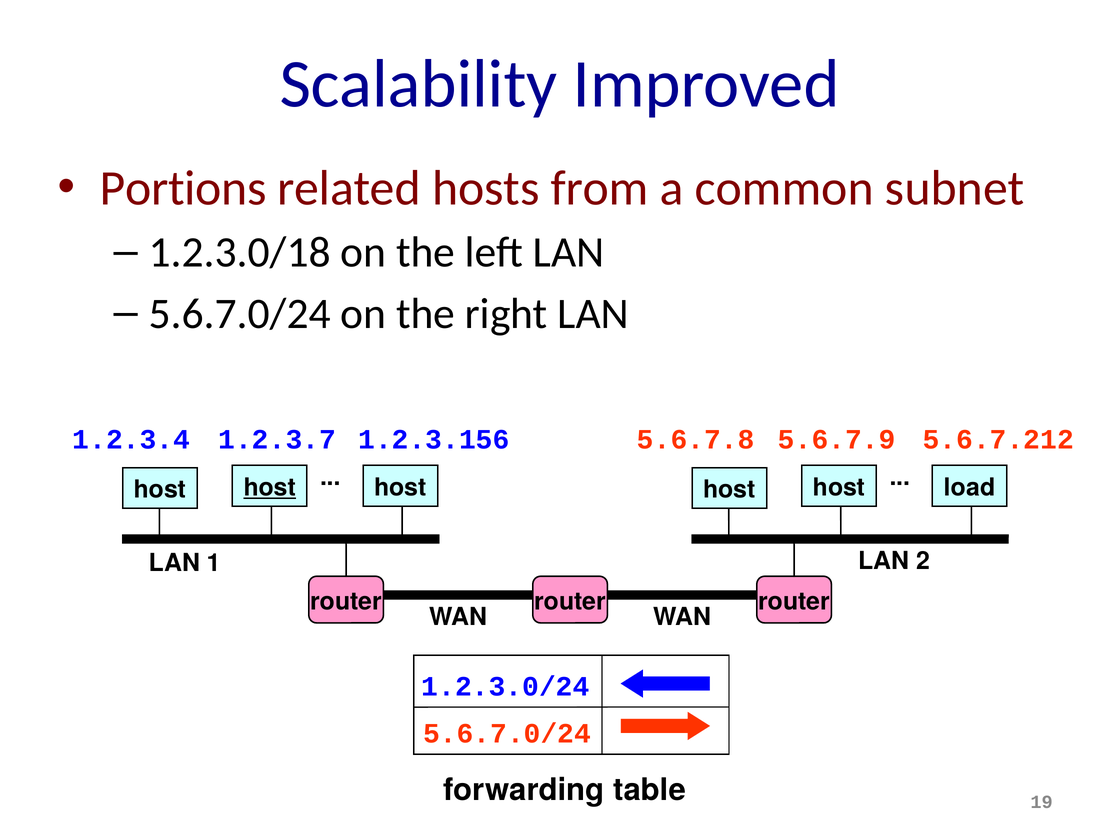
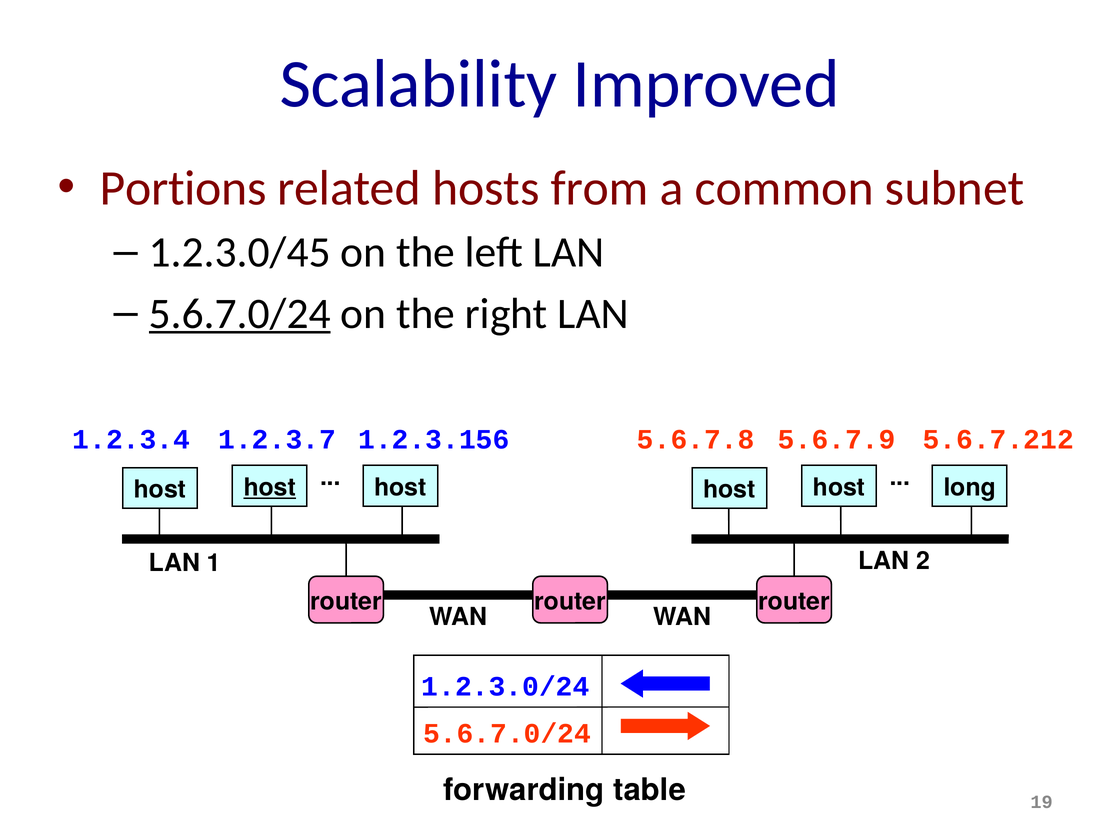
1.2.3.0/18: 1.2.3.0/18 -> 1.2.3.0/45 (240, 253)
5.6.7.0/24 underline: none -> present (240, 314)
load: load -> long (970, 487)
